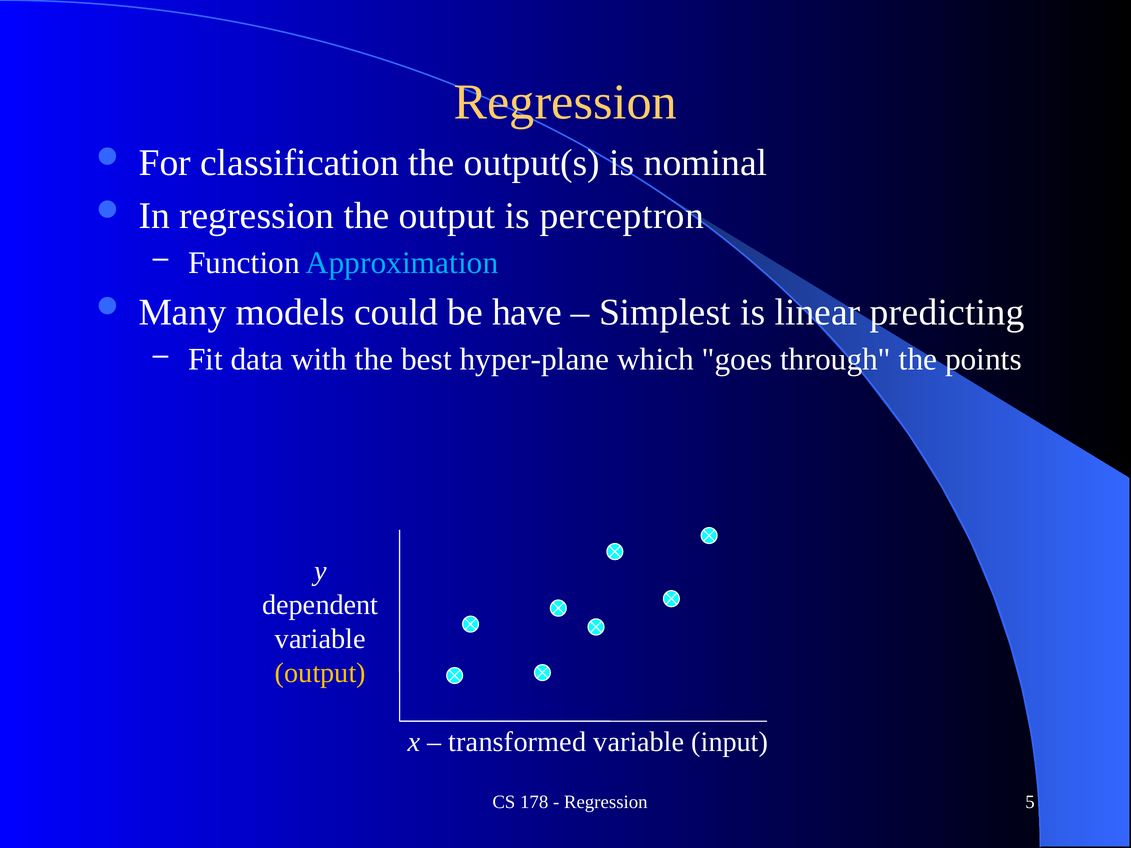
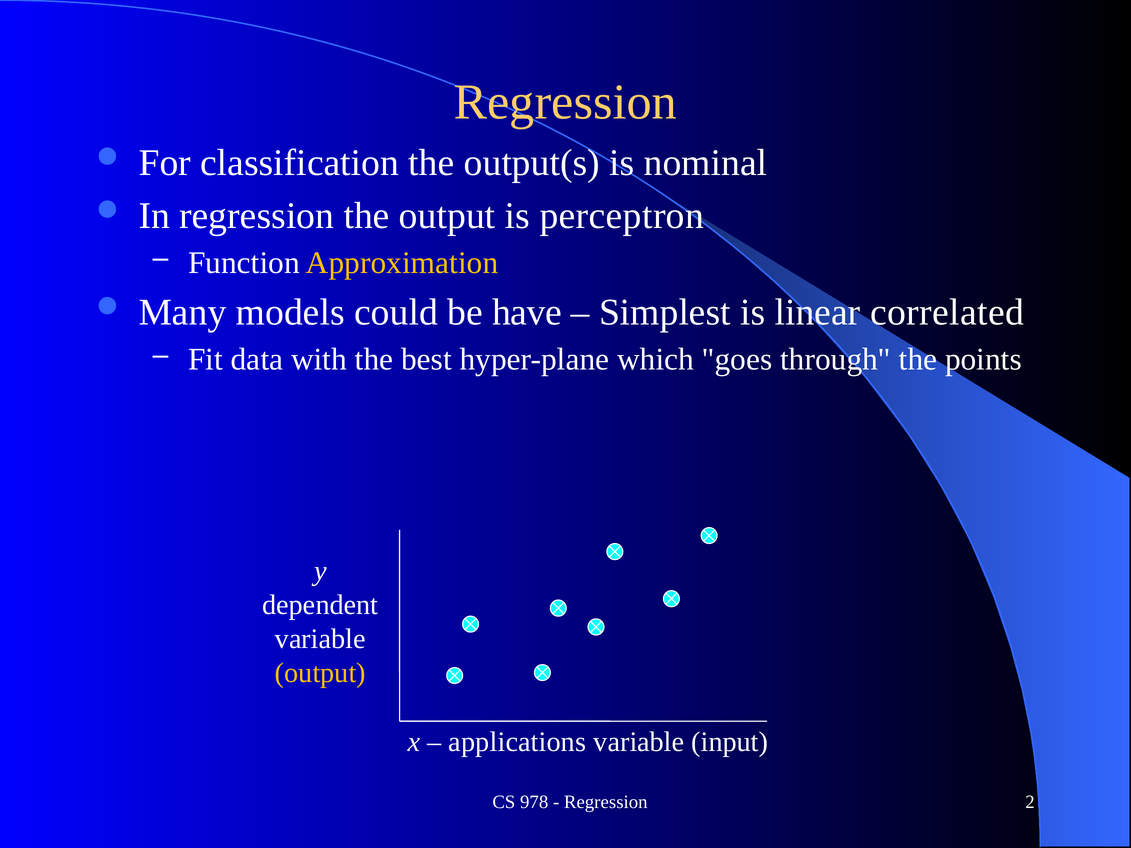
Approximation colour: light blue -> yellow (402, 263)
predicting: predicting -> correlated (947, 312)
transformed: transformed -> applications (517, 742)
178: 178 -> 978 (534, 802)
5: 5 -> 2 (1030, 802)
